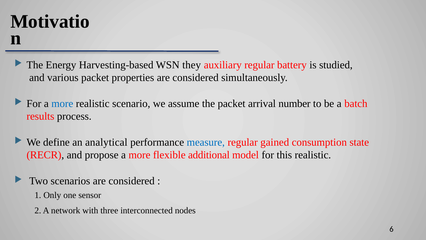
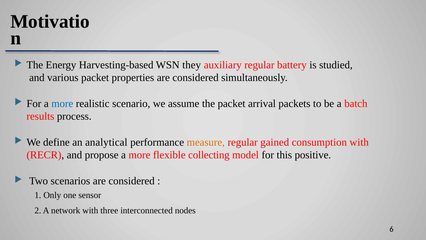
number: number -> packets (294, 103)
measure colour: blue -> orange (206, 142)
consumption state: state -> with (359, 142)
additional: additional -> collecting (209, 155)
this realistic: realistic -> positive (313, 155)
